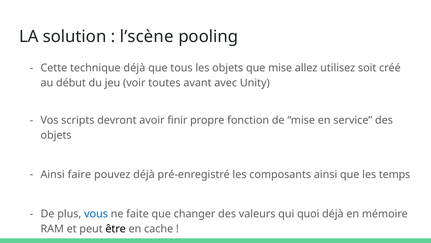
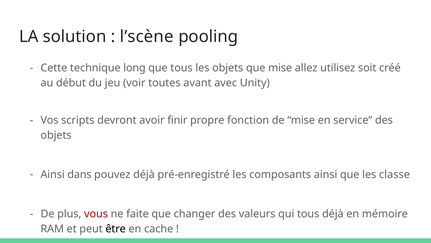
technique déjà: déjà -> long (134, 68)
faire: faire -> dans (79, 174)
temps: temps -> classe (395, 174)
vous colour: blue -> red (96, 213)
qui quoi: quoi -> tous (308, 213)
